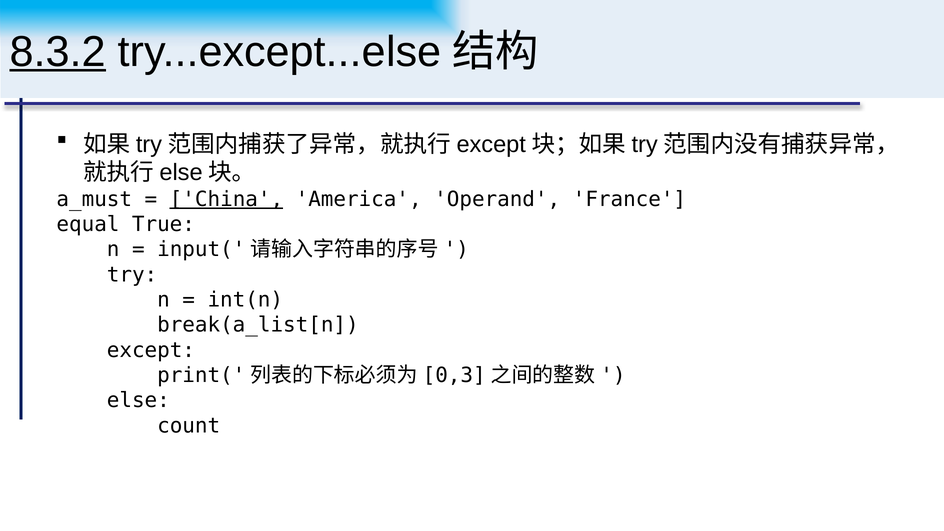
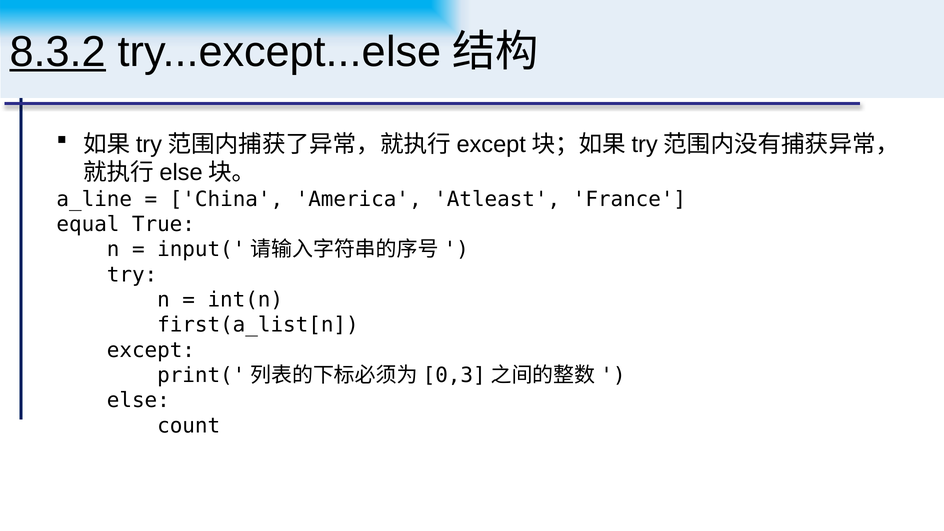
a_must: a_must -> a_line (94, 199)
China underline: present -> none (226, 199)
Operand: Operand -> Atleast (497, 199)
break(a_list[n: break(a_list[n -> first(a_list[n (258, 325)
